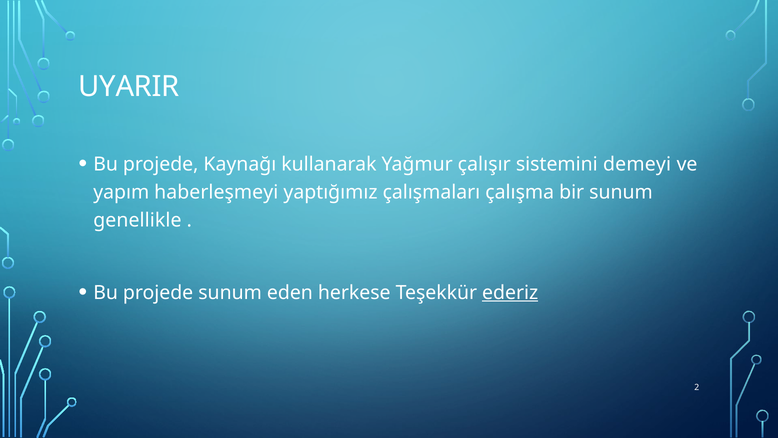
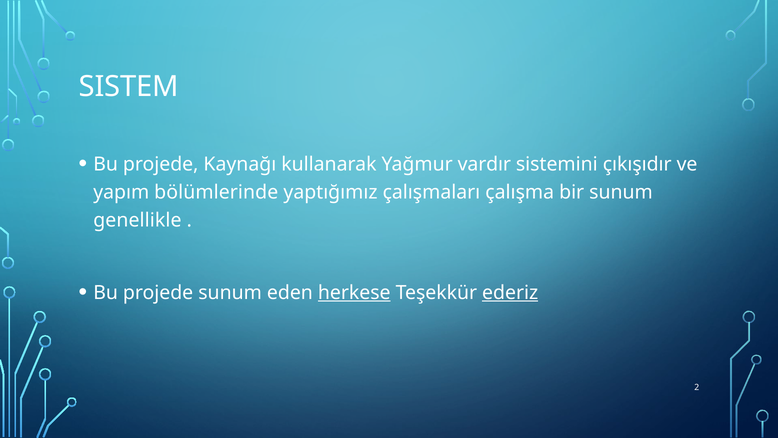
UYARIR: UYARIR -> SISTEM (129, 86)
çalışır: çalışır -> vardır (484, 164)
demeyi: demeyi -> çıkışıdır (637, 164)
haberleşmeyi: haberleşmeyi -> bölümlerinde (216, 192)
herkese underline: none -> present (354, 292)
